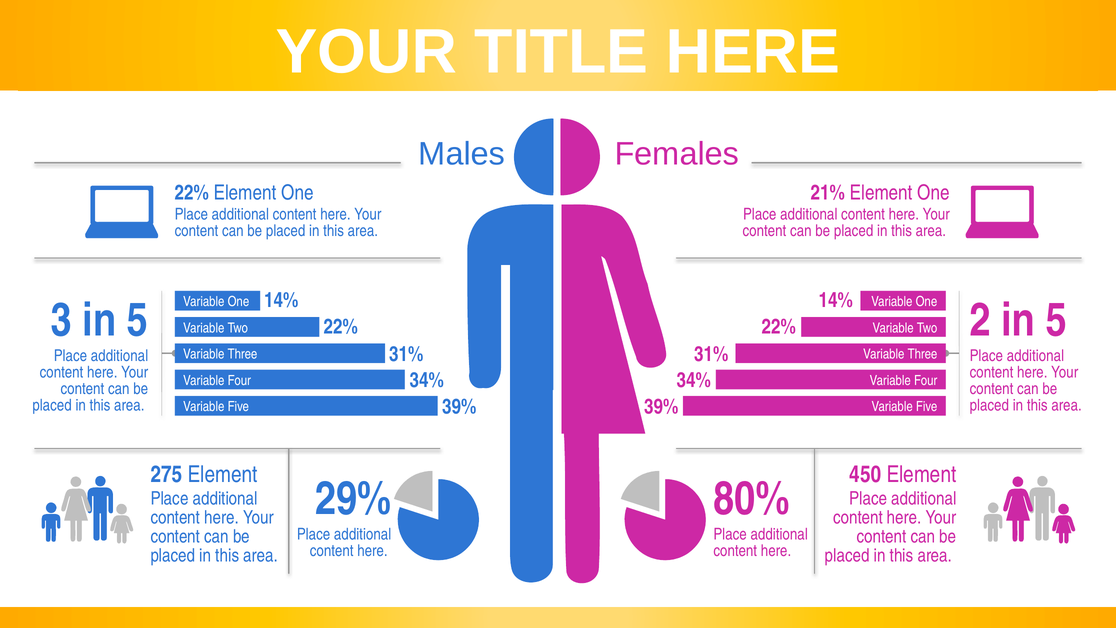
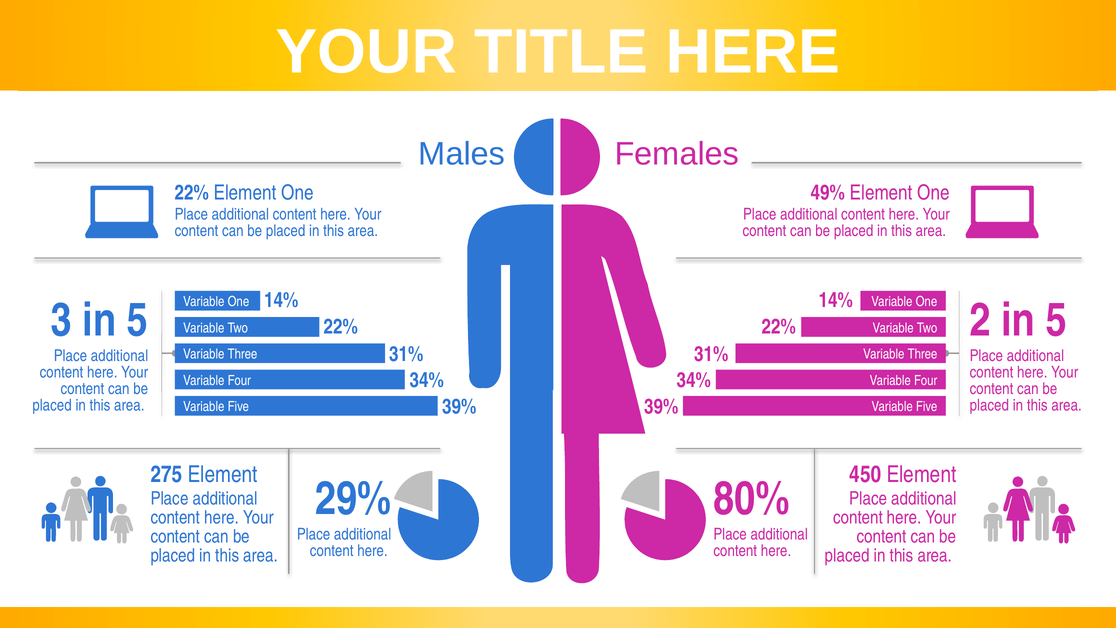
21%: 21% -> 49% (828, 193)
